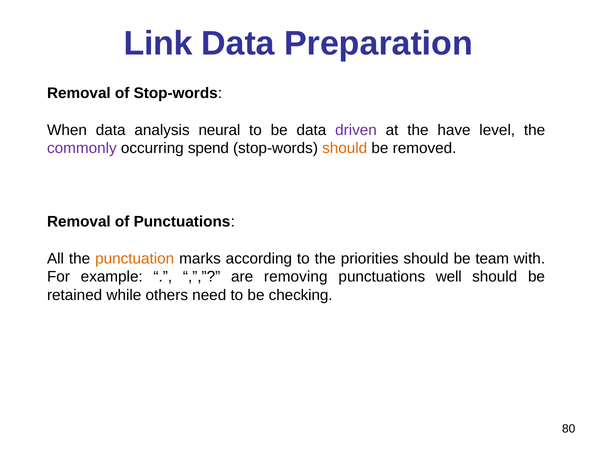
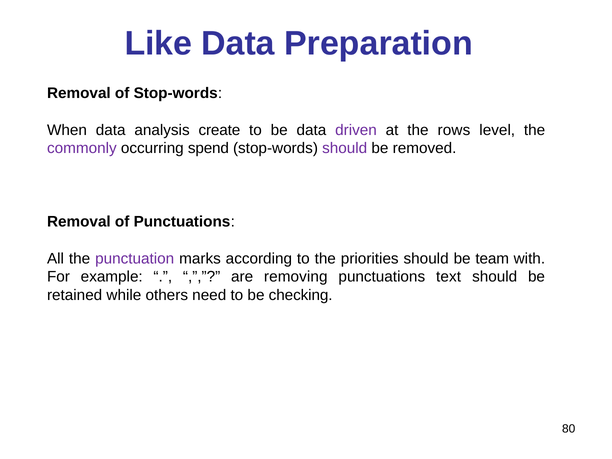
Link: Link -> Like (158, 44)
neural: neural -> create (219, 130)
have: have -> rows (454, 130)
should colour: orange -> purple (345, 148)
punctuation colour: orange -> purple (135, 259)
well: well -> text (449, 277)
